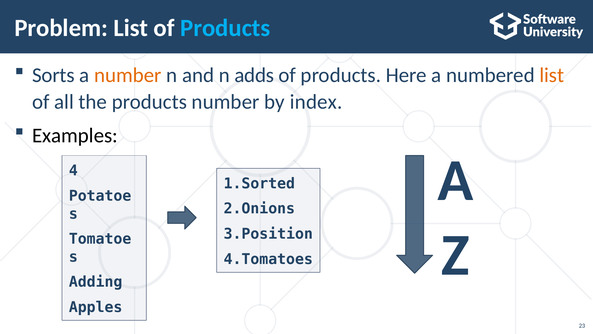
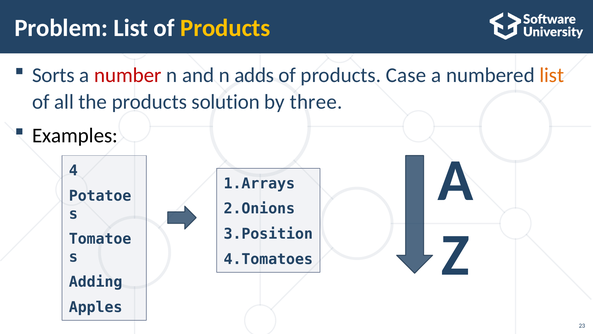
Products colour: light blue -> yellow (225, 28)
number colour: orange -> red (128, 75)
Here: Here -> Case (406, 75)
products number: number -> solution (226, 102)
index: index -> three (316, 102)
1.Sorted: 1.Sorted -> 1.Arrays (259, 183)
